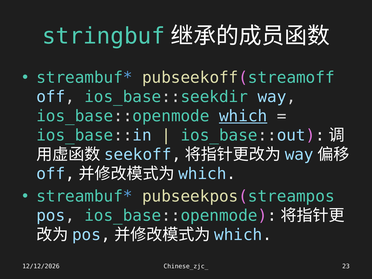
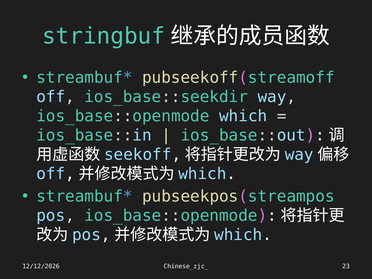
which underline: present -> none (243, 116)
